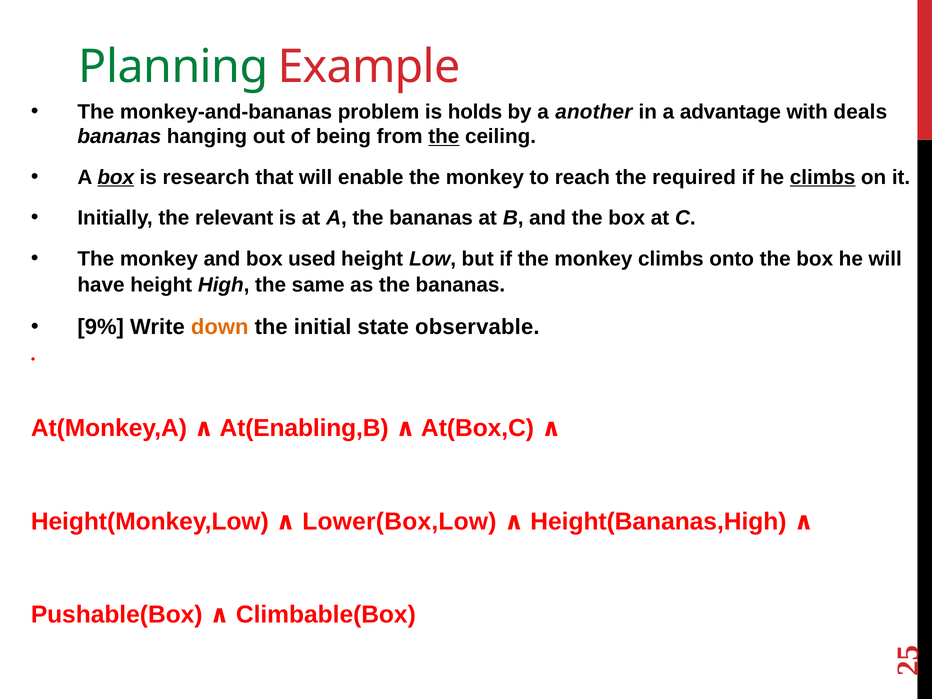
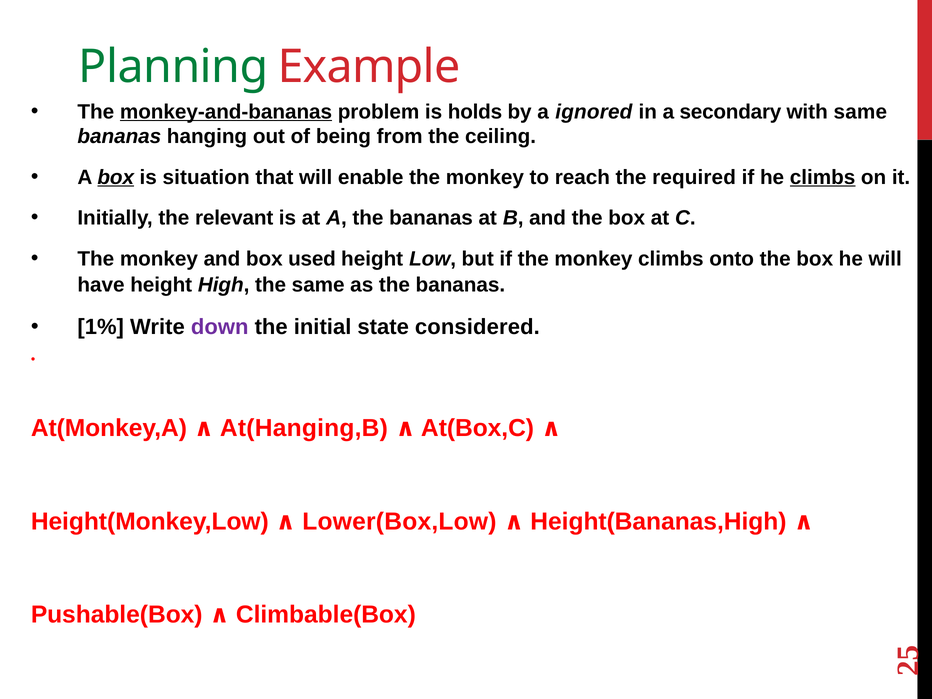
monkey-and-bananas underline: none -> present (226, 112)
another: another -> ignored (594, 112)
advantage: advantage -> secondary (730, 112)
with deals: deals -> same (860, 112)
the underline: present -> none (444, 137)
research: research -> situation (206, 177)
9%: 9% -> 1% (101, 327)
down colour: orange -> purple (220, 327)
observable: observable -> considered (477, 327)
At(Enabling,B: At(Enabling,B -> At(Hanging,B (304, 428)
